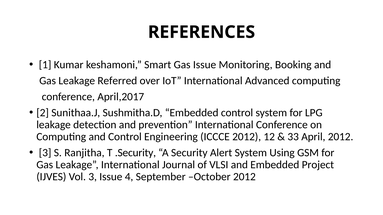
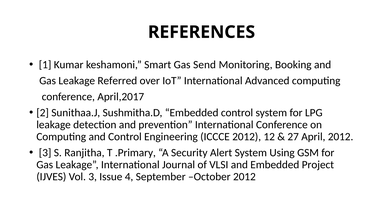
Gas Issue: Issue -> Send (205, 65)
33: 33 -> 27 (293, 137)
.Security: .Security -> .Primary (135, 153)
